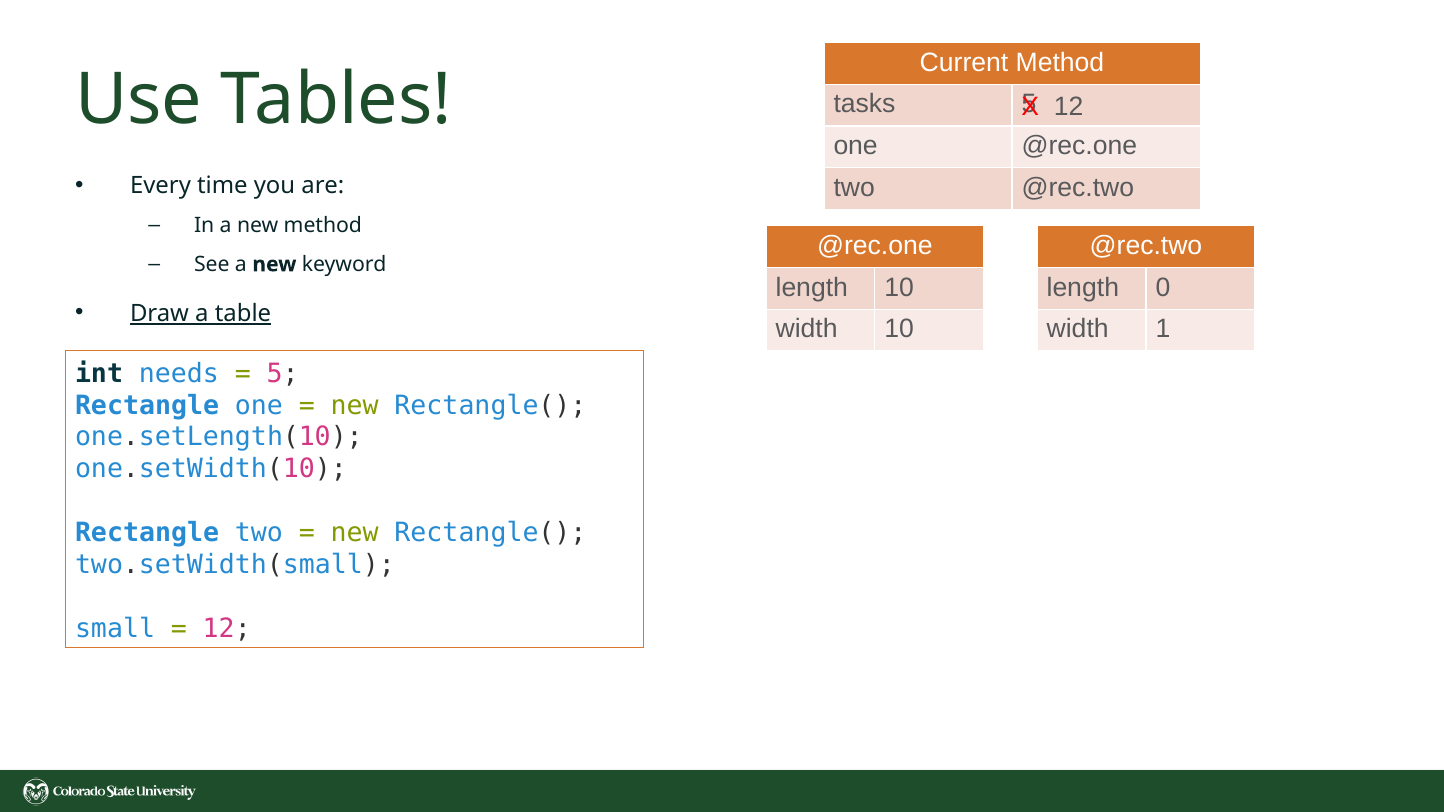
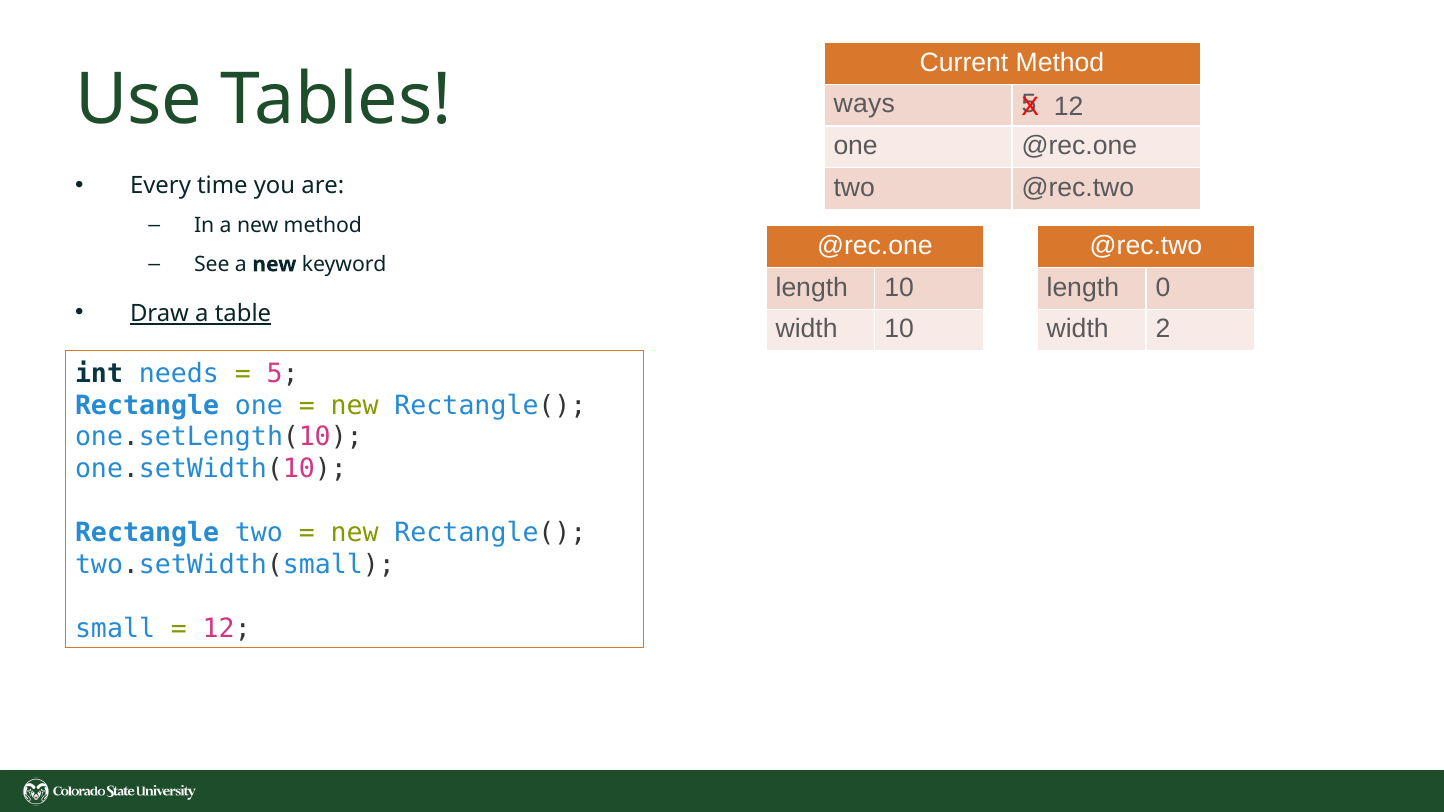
tasks: tasks -> ways (864, 104)
1: 1 -> 2 (1163, 329)
